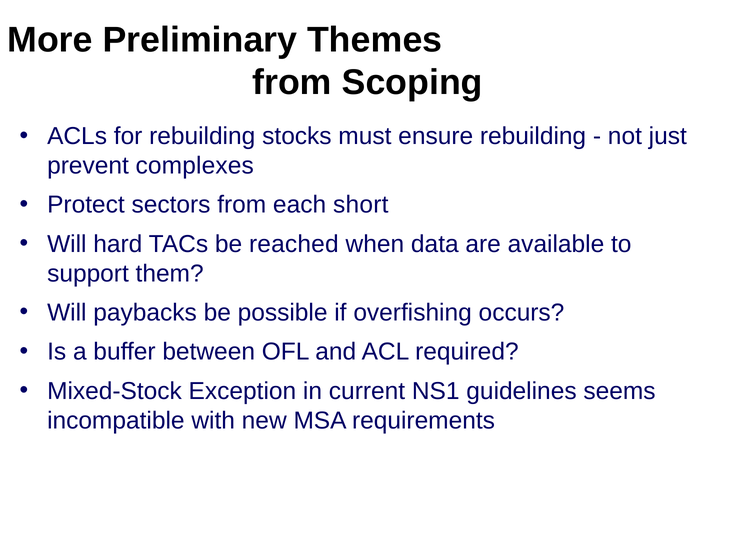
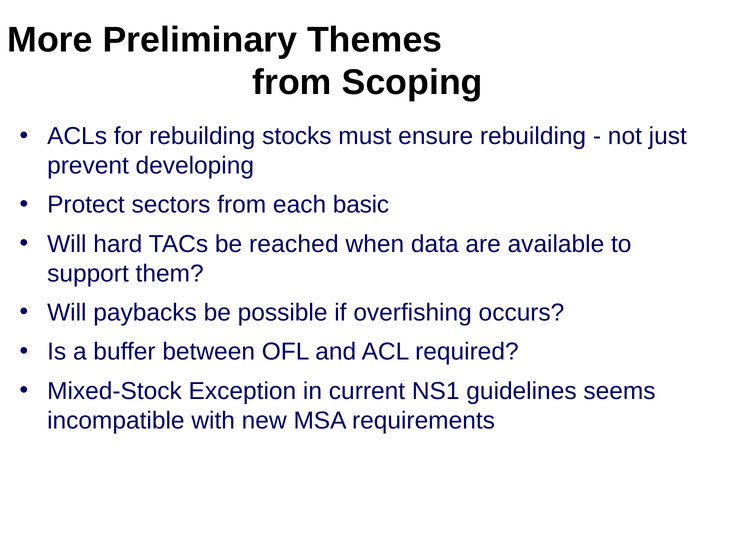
complexes: complexes -> developing (195, 166)
short: short -> basic (361, 205)
